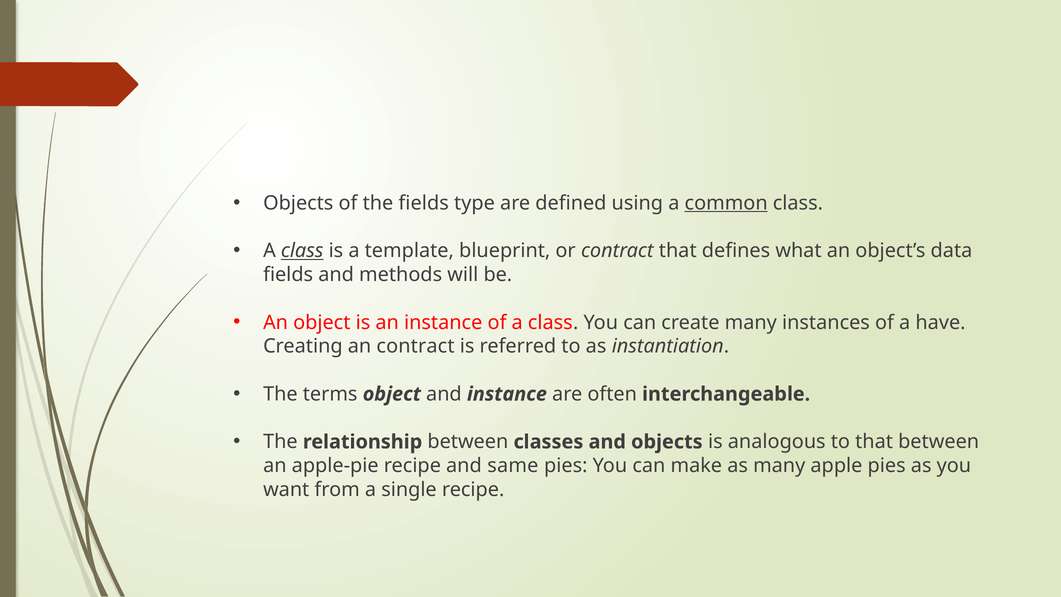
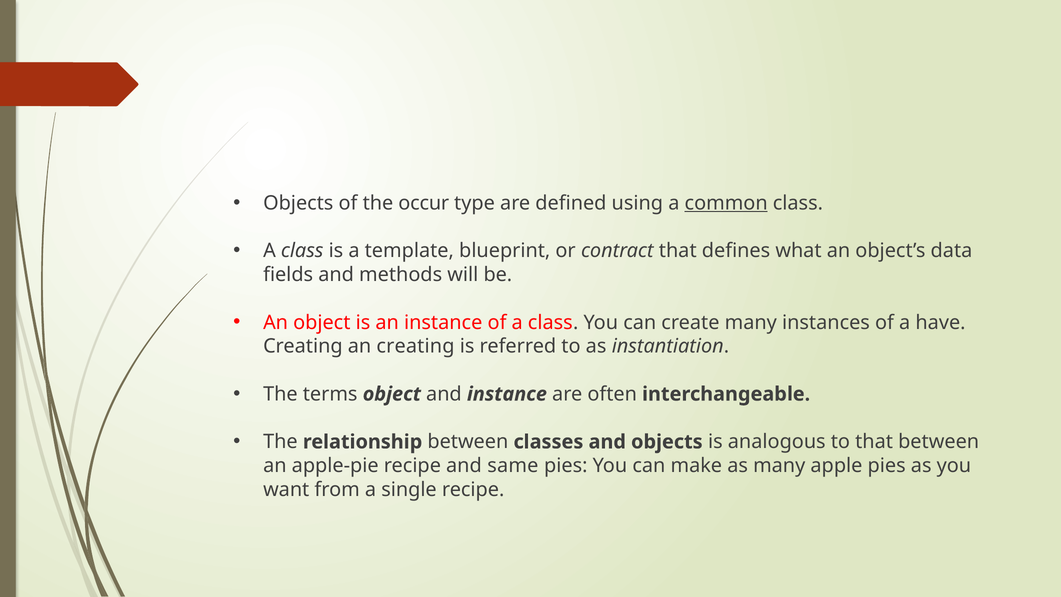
the fields: fields -> occur (424, 203)
class underline: present -> none (302, 251)
an contract: contract -> creating (416, 346)
